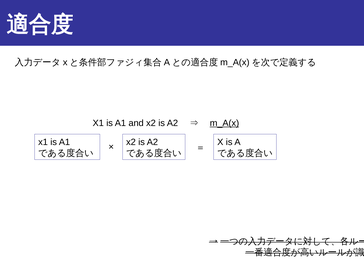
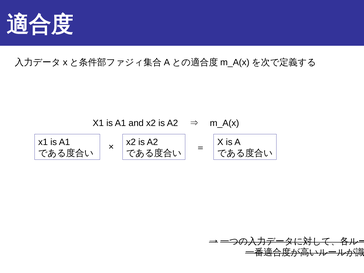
m_A(x underline: present -> none (224, 123)
